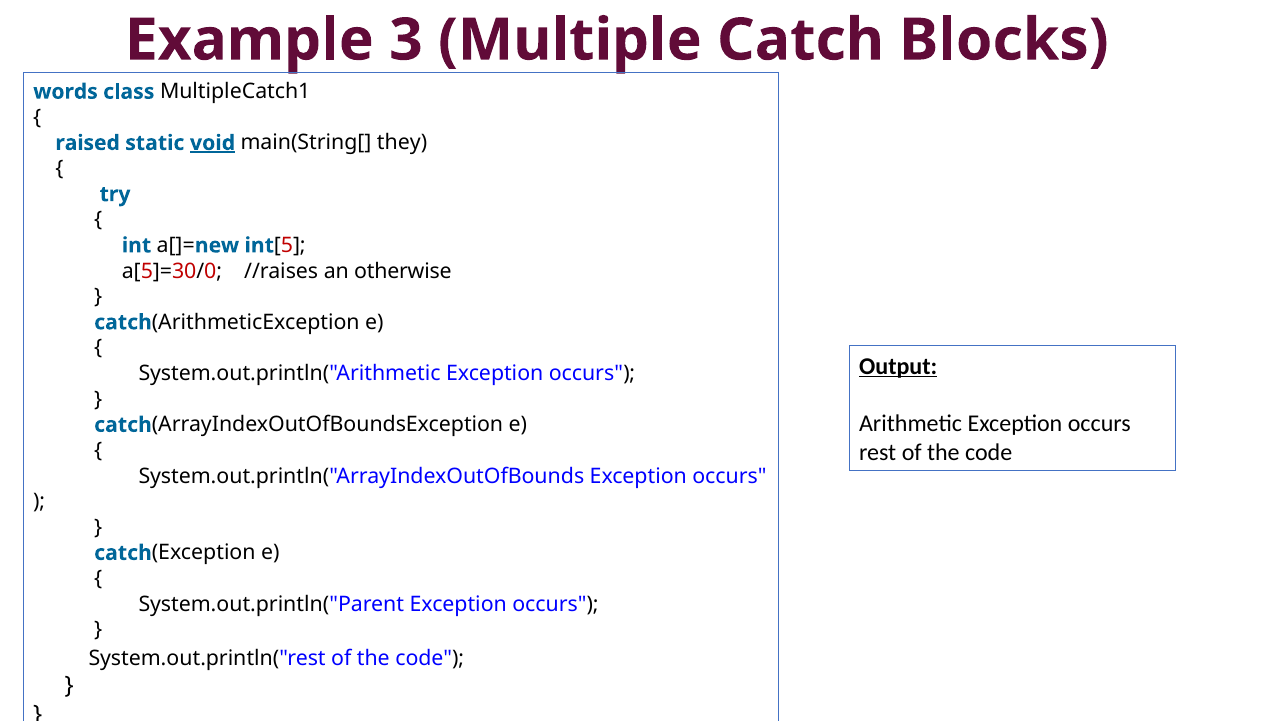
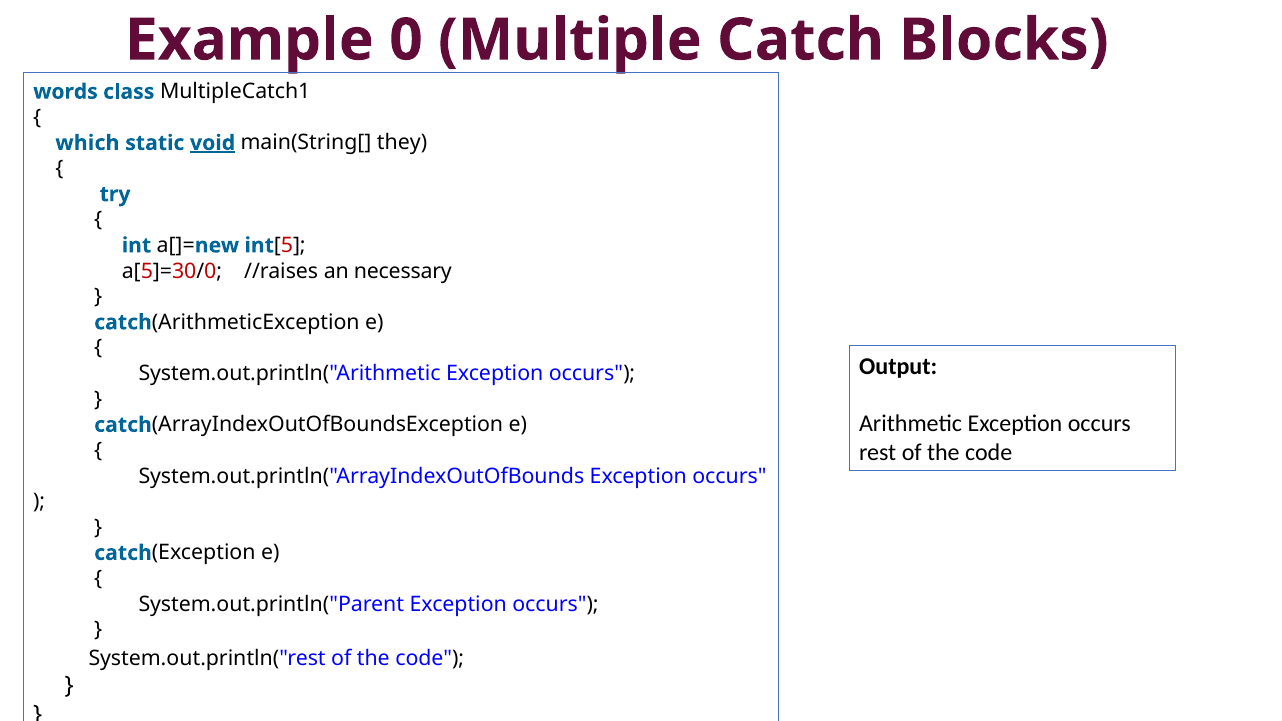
3: 3 -> 0 (406, 40)
raised: raised -> which (87, 143)
otherwise: otherwise -> necessary (403, 271)
Output underline: present -> none (898, 366)
